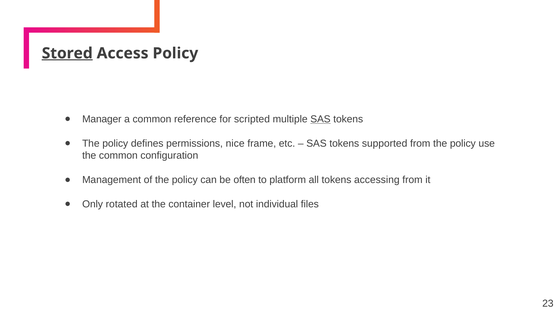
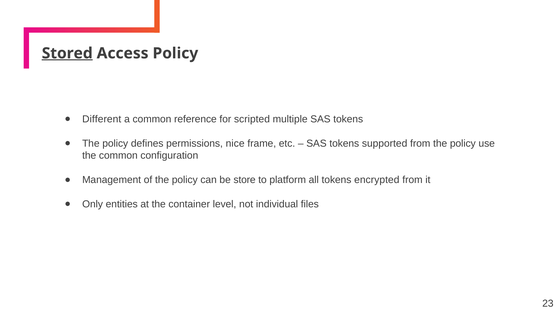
Manager: Manager -> Different (102, 119)
SAS underline: present -> none (320, 119)
often: often -> store (245, 180)
accessing: accessing -> encrypted (377, 180)
rotated: rotated -> entities (122, 204)
